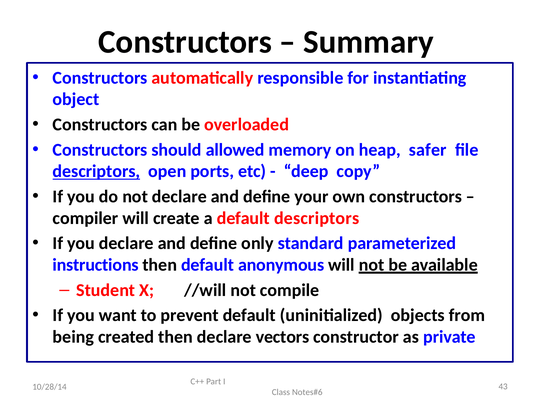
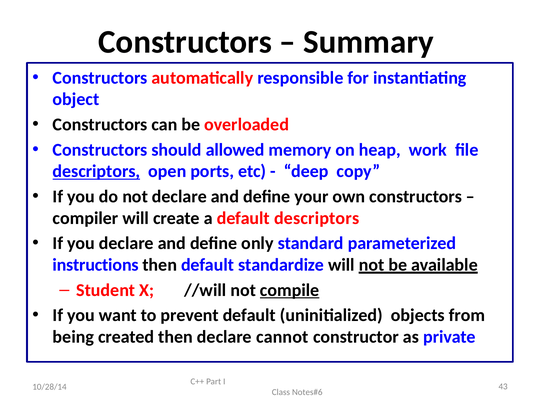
safer: safer -> work (428, 150)
anonymous: anonymous -> standardize (281, 265)
compile underline: none -> present (290, 290)
vectors: vectors -> cannot (282, 337)
